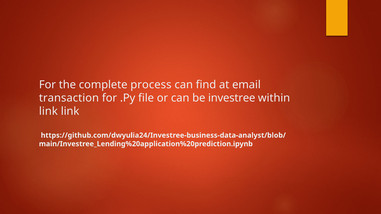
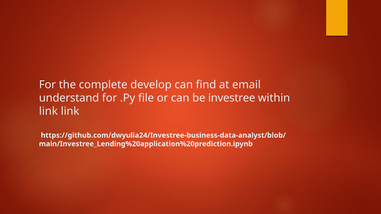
process: process -> develop (151, 85)
transaction: transaction -> understand (69, 98)
